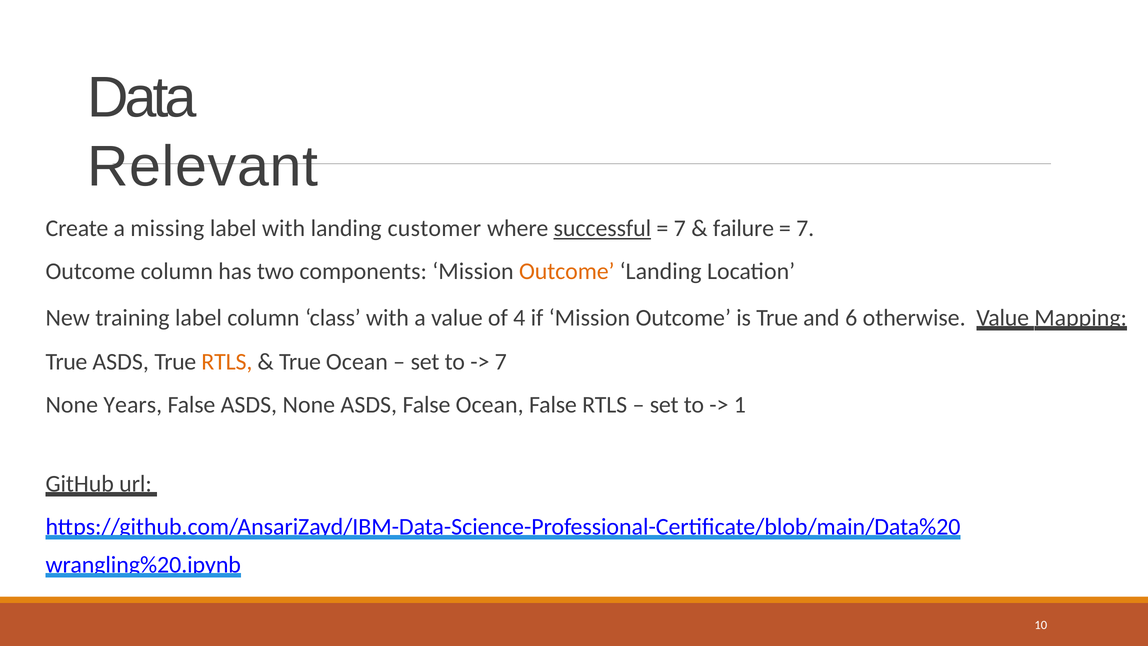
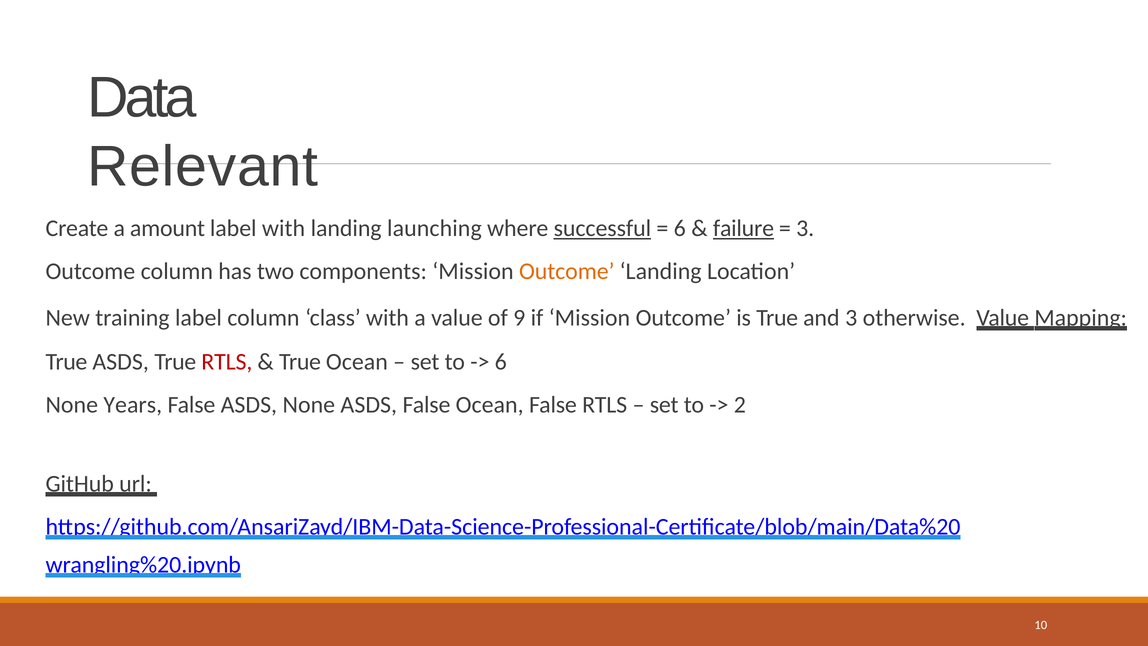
missing: missing -> amount (168, 228)
customer: customer -> launching (434, 228)
7: 7 -> 6 (680, 228)
failure underline: none -> present (743, 228)
7: 7 -> 3 (805, 228)
4: 4 -> 9 (519, 318)
and 6: 6 -> 3 (851, 318)
RTLS colour: orange -> red (227, 362)
7: 7 -> 6 (501, 362)
1: 1 -> 2 (740, 405)
